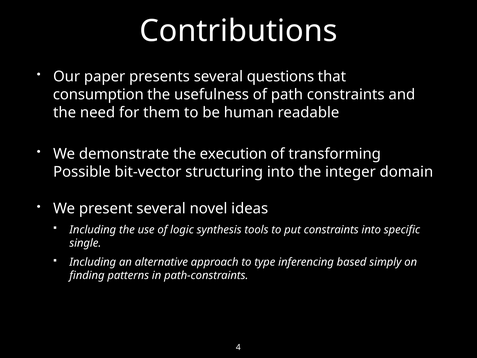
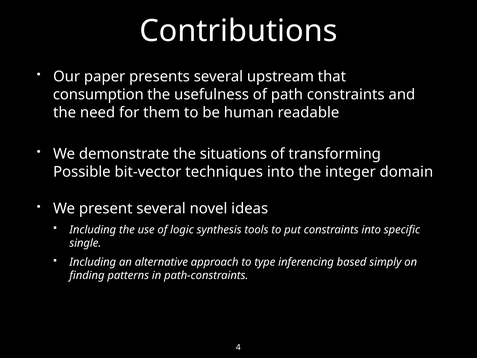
questions: questions -> upstream (280, 77)
execution: execution -> situations (233, 154)
structuring: structuring -> techniques (224, 172)
